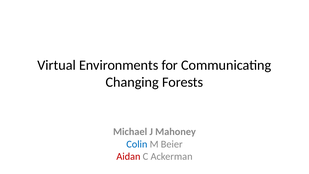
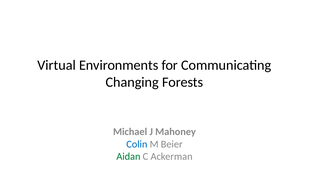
Aidan colour: red -> green (128, 156)
